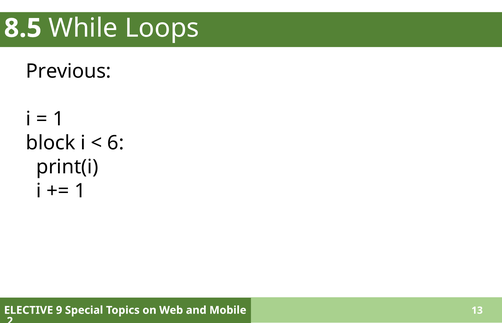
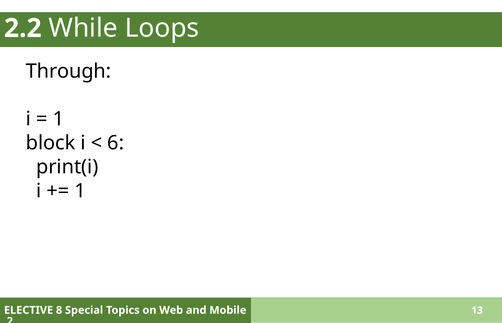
8.5: 8.5 -> 2.2 (23, 28)
Previous: Previous -> Through (69, 71)
9: 9 -> 8 (59, 310)
